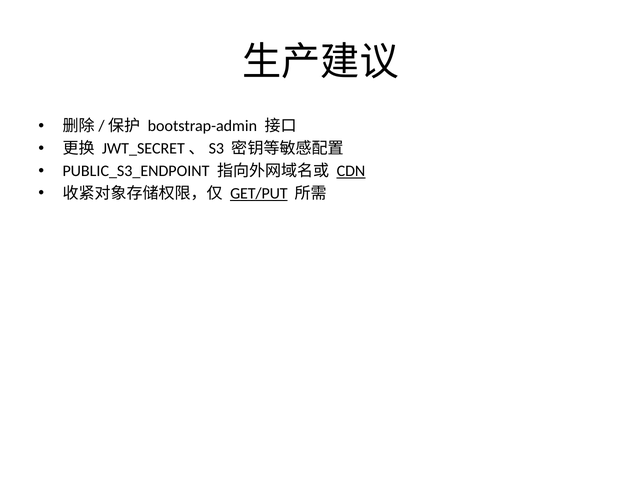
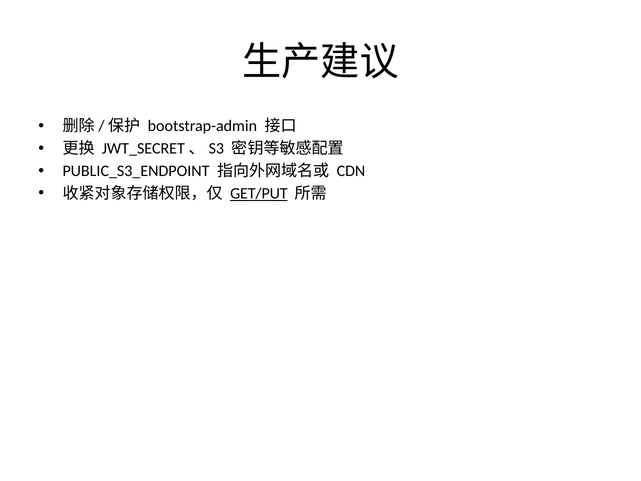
CDN underline: present -> none (351, 171)
